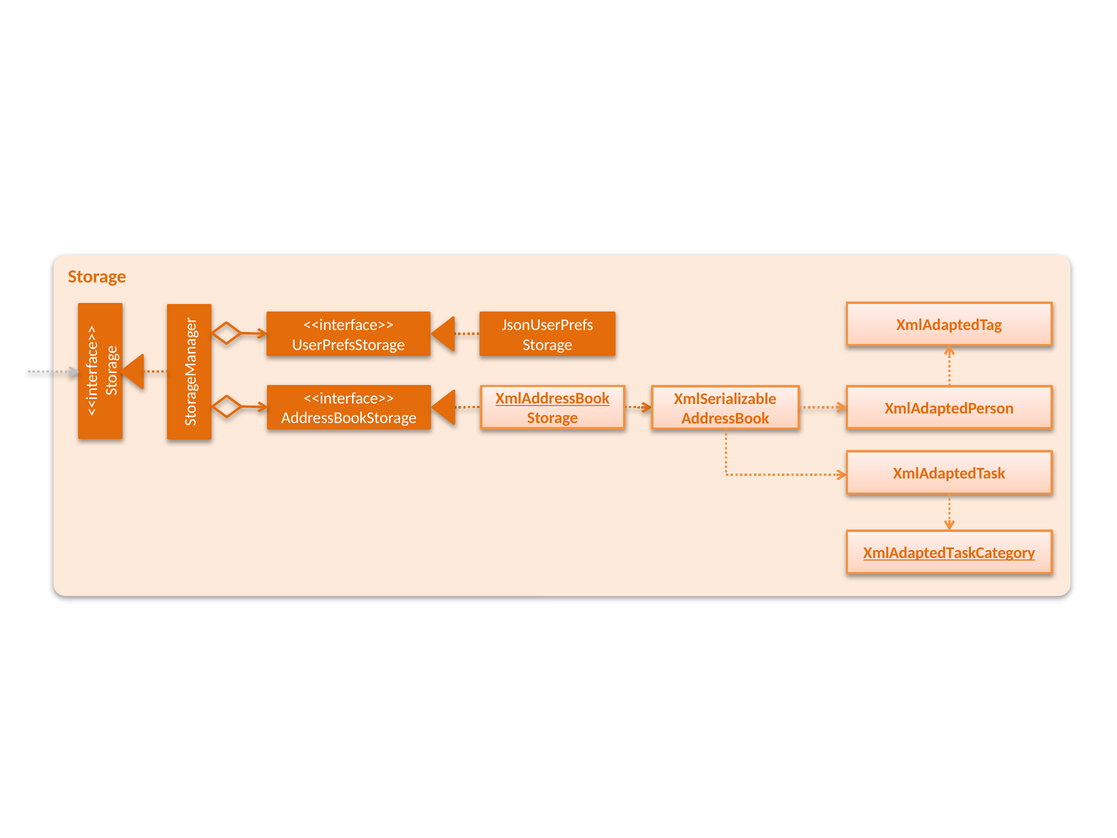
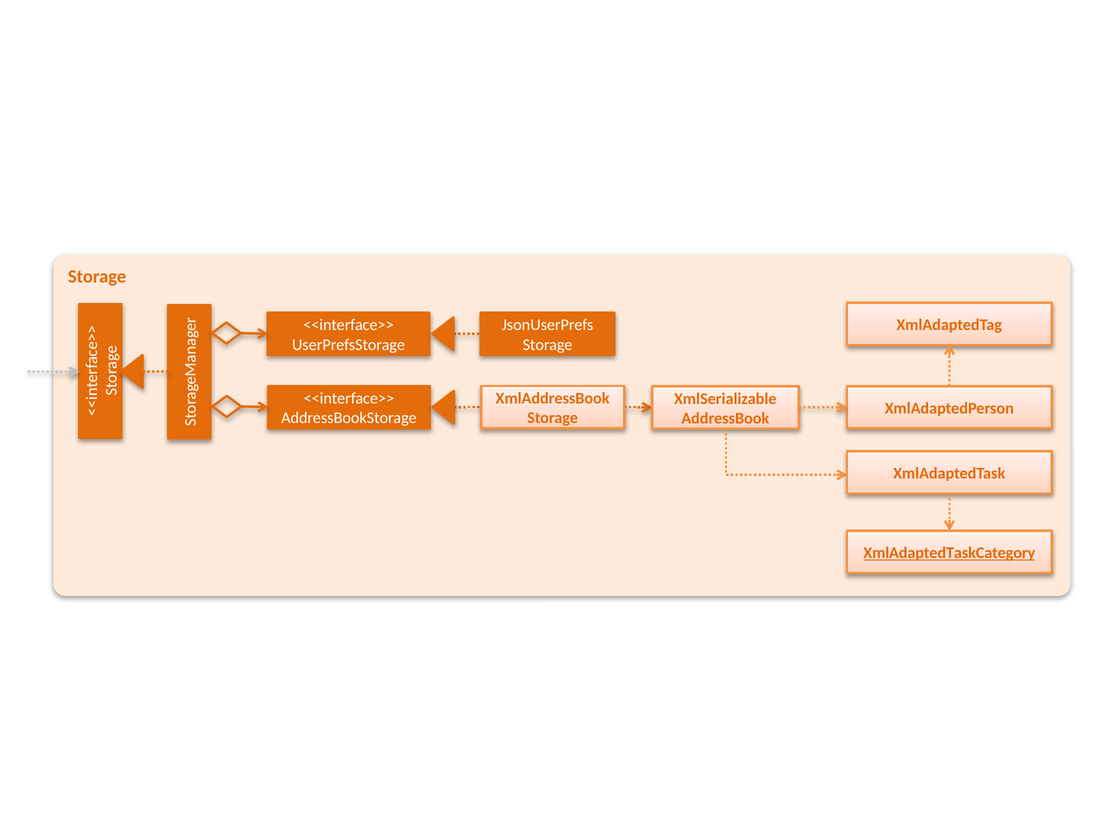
XmlAddressBook underline: present -> none (553, 398)
